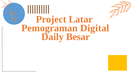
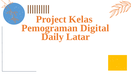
Latar: Latar -> Kelas (81, 19)
Besar: Besar -> Latar (78, 37)
